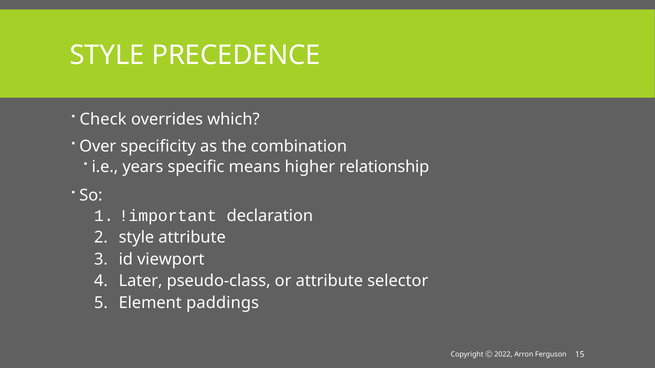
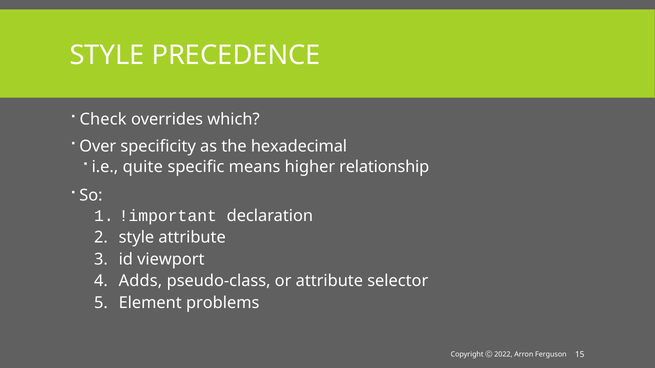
combination: combination -> hexadecimal (299, 147)
years: years -> quite (143, 167)
Later: Later -> Adds (140, 281)
paddings: paddings -> problems (223, 303)
